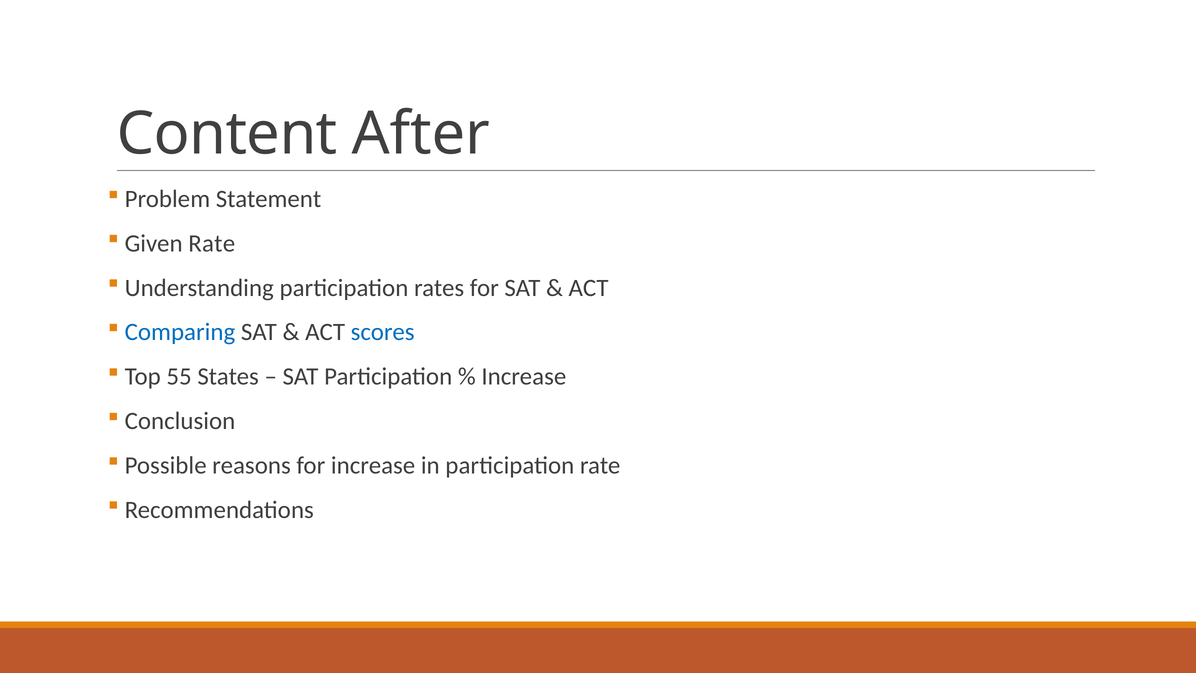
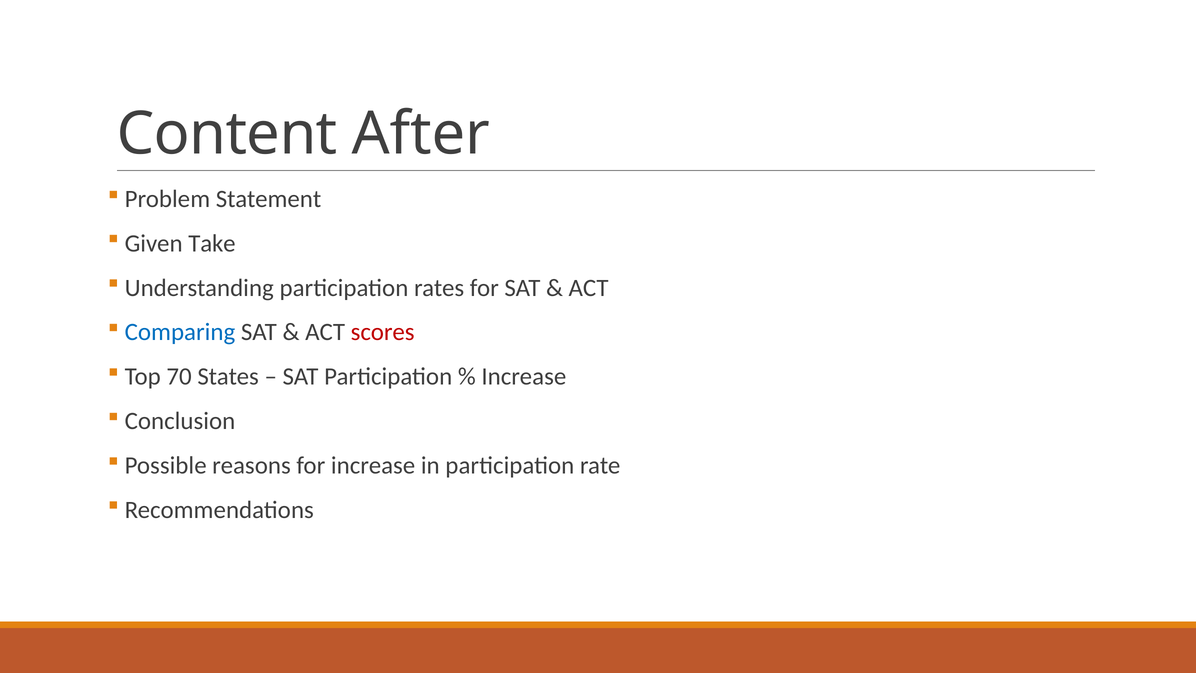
Given Rate: Rate -> Take (212, 243)
scores colour: blue -> red (383, 332)
55: 55 -> 70 (179, 376)
